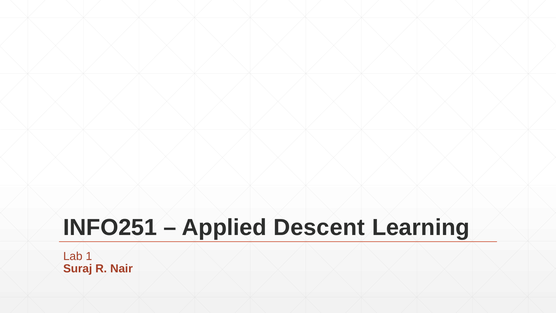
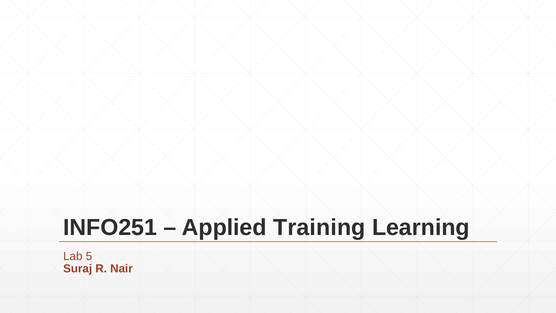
Descent: Descent -> Training (319, 227)
1: 1 -> 5 (89, 256)
